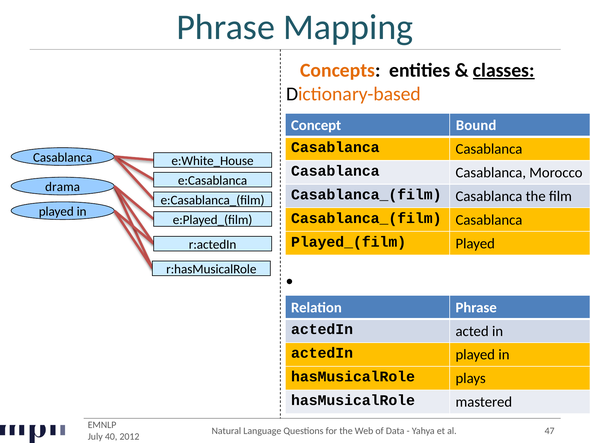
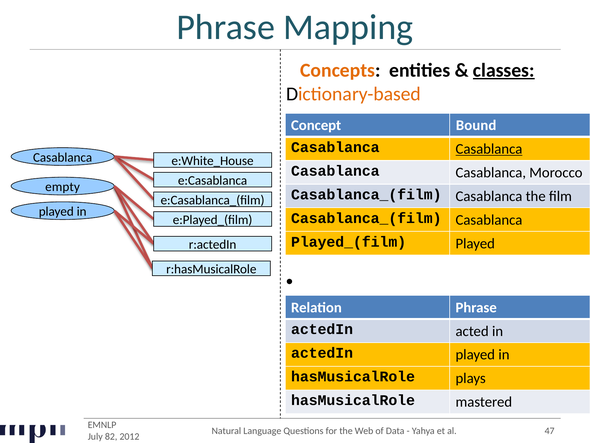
Casablanca underline: none -> present (489, 149)
drama: drama -> empty (63, 187)
40: 40 -> 82 (111, 436)
